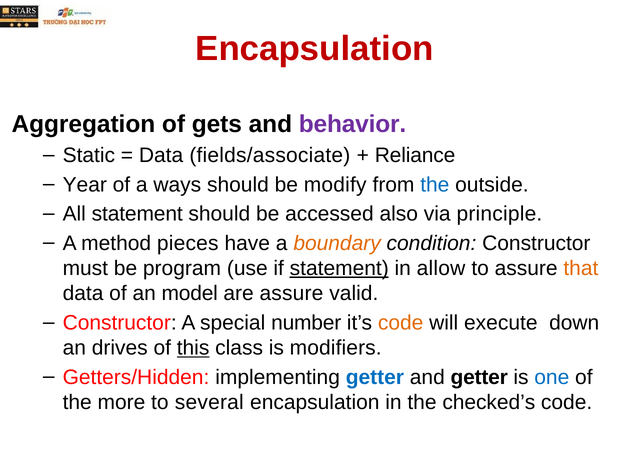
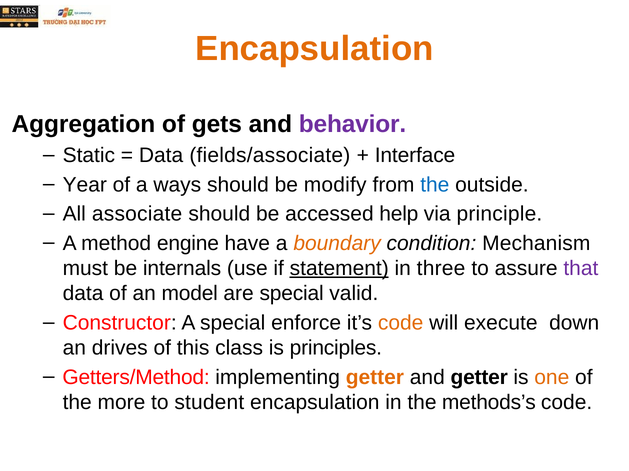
Encapsulation colour: red -> orange (314, 49)
Reliance: Reliance -> Interface (415, 156)
All statement: statement -> associate (137, 214)
also: also -> help (399, 214)
pieces: pieces -> engine (188, 244)
condition Constructor: Constructor -> Mechanism (536, 244)
program: program -> internals (182, 269)
allow: allow -> three (441, 269)
that colour: orange -> purple (581, 269)
are assure: assure -> special (292, 294)
number: number -> enforce (306, 323)
this underline: present -> none (193, 348)
modifiers: modifiers -> principles (336, 348)
Getters/Hidden: Getters/Hidden -> Getters/Method (136, 378)
getter colour: blue -> orange (375, 378)
one colour: blue -> orange (552, 378)
several: several -> student (209, 403)
checked’s: checked’s -> methods’s (489, 403)
